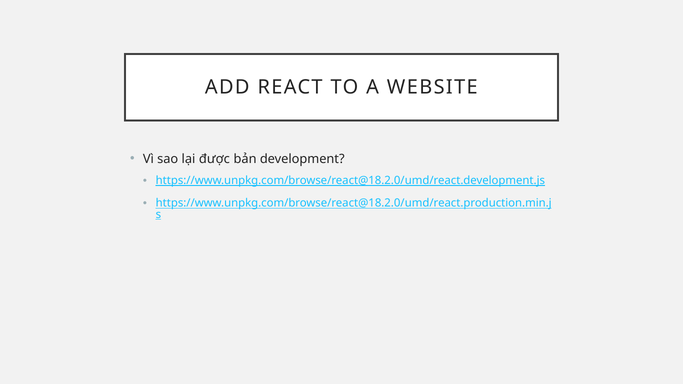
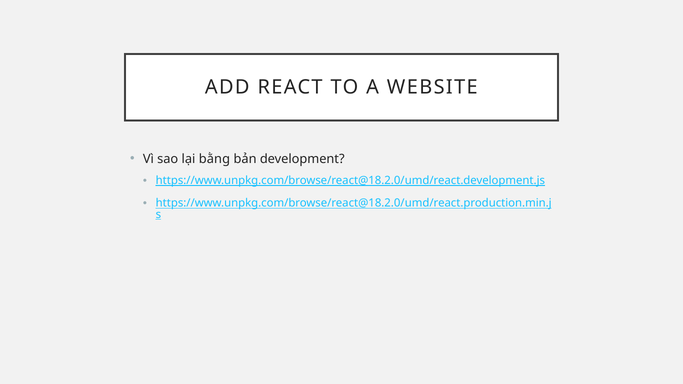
được: được -> bằng (214, 159)
